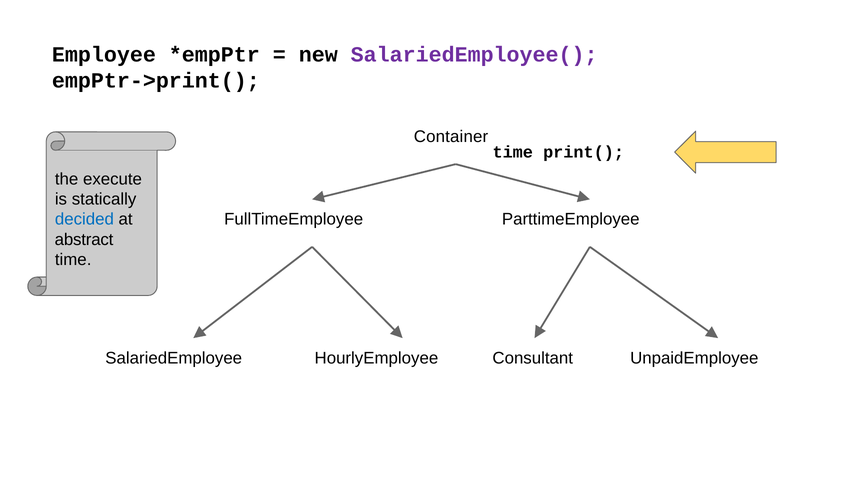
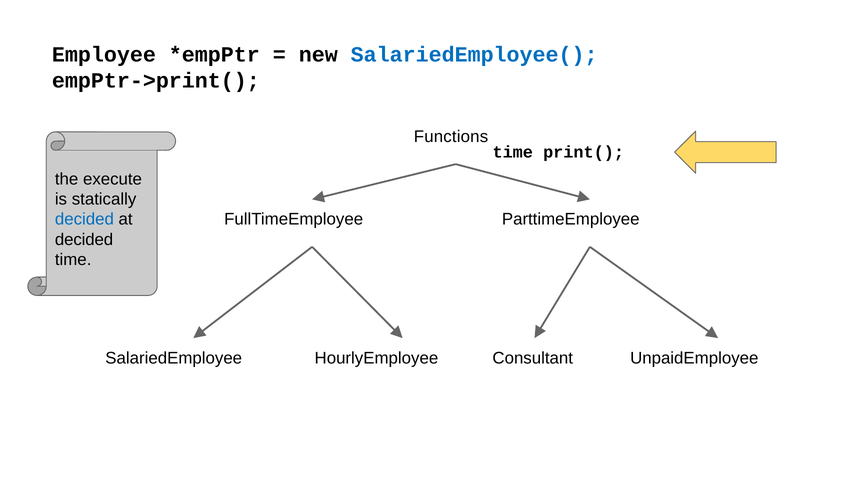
SalariedEmployee( colour: purple -> blue (474, 55)
Container: Container -> Functions (451, 137)
abstract: abstract -> decided (84, 240)
